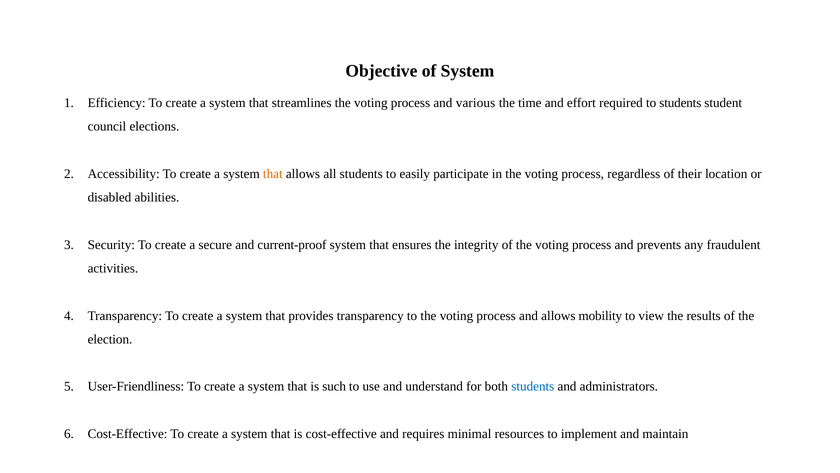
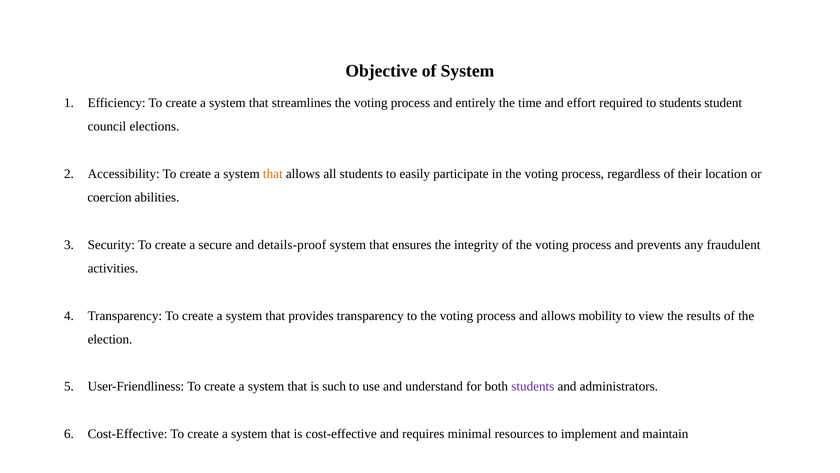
various: various -> entirely (476, 103)
disabled: disabled -> coercion (110, 197)
current-proof: current-proof -> details-proof (292, 245)
students colour: blue -> purple (533, 386)
